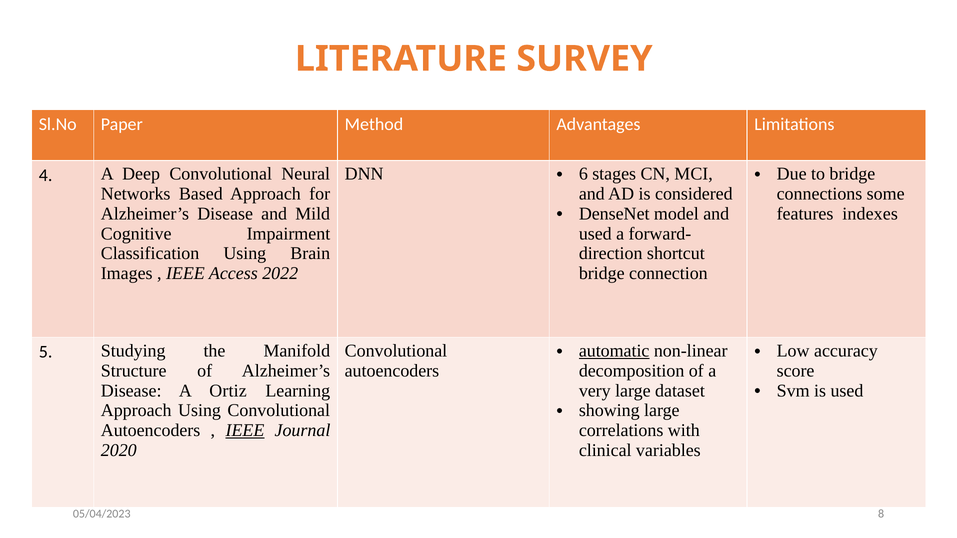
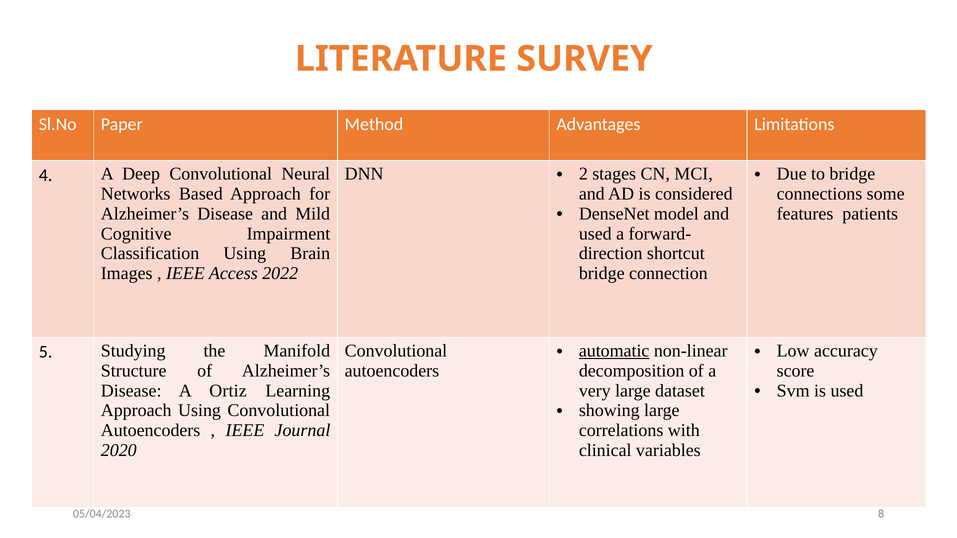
6: 6 -> 2 (583, 174)
indexes: indexes -> patients (870, 214)
IEEE underline: present -> none (245, 431)
